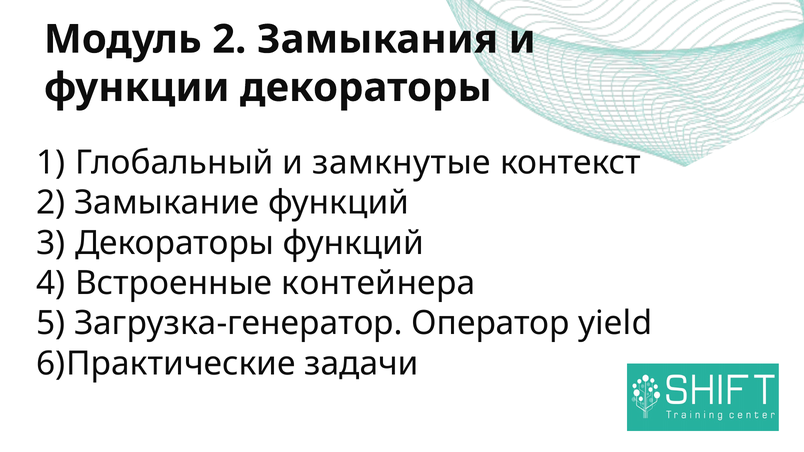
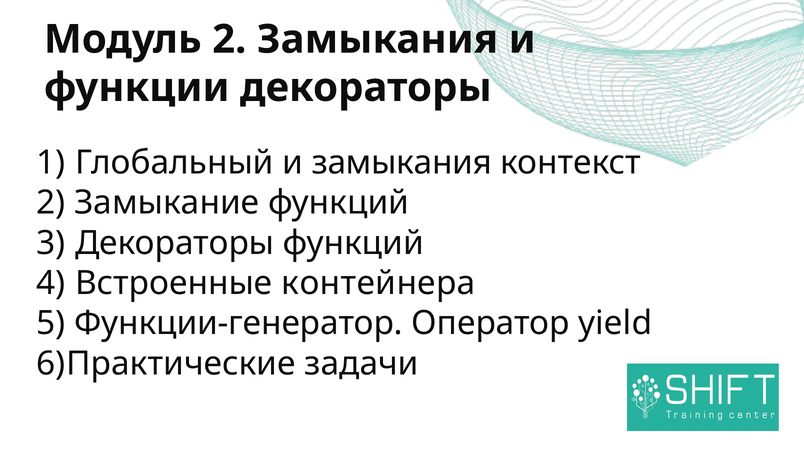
и замкнутые: замкнутые -> замыкания (402, 163)
Загрузка-генератор: Загрузка-генератор -> Функции-генератор (239, 324)
